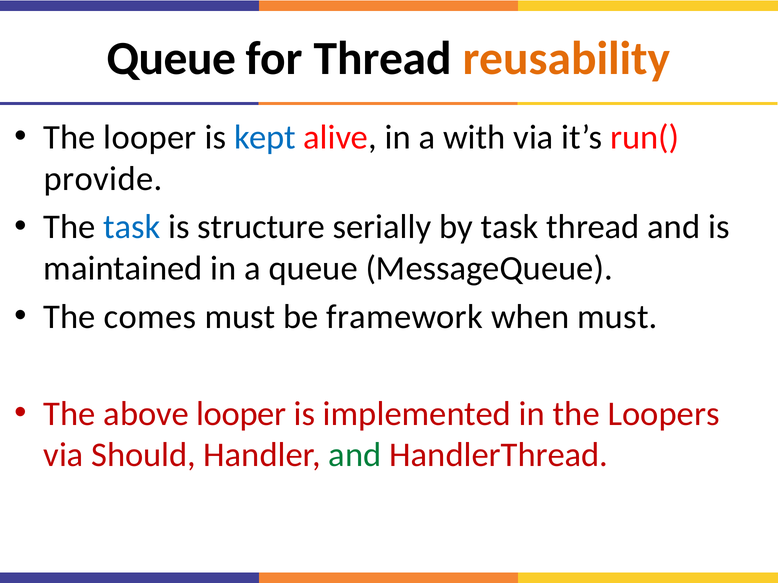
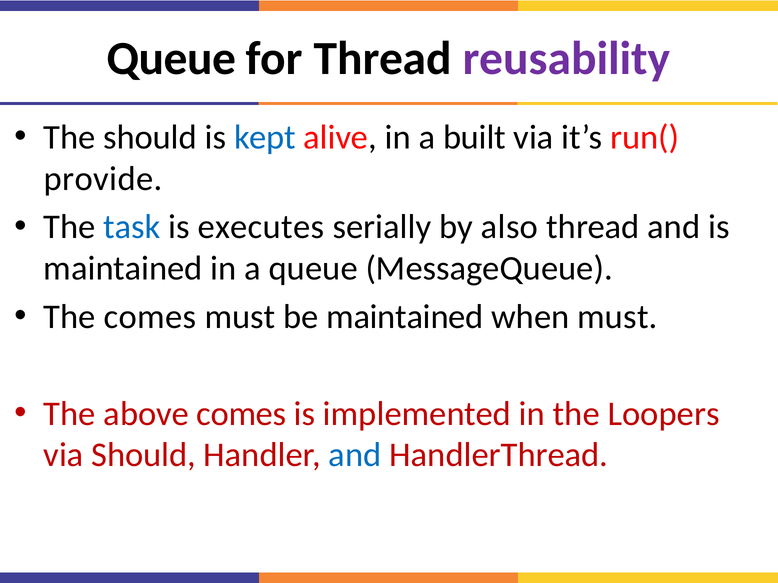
reusability colour: orange -> purple (566, 58)
The looper: looper -> should (150, 137)
with: with -> built (474, 137)
structure: structure -> executes (261, 227)
by task: task -> also (509, 227)
be framework: framework -> maintained (405, 317)
above looper: looper -> comes (241, 414)
and colour: green -> blue (355, 455)
